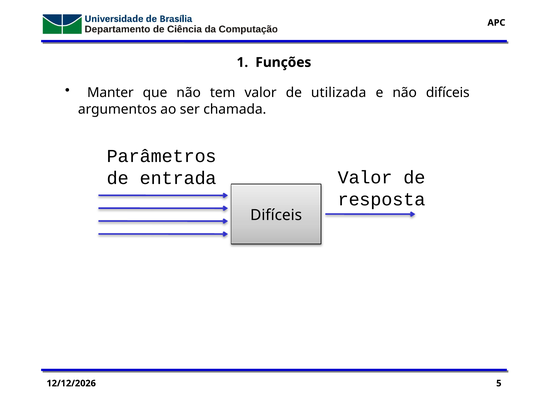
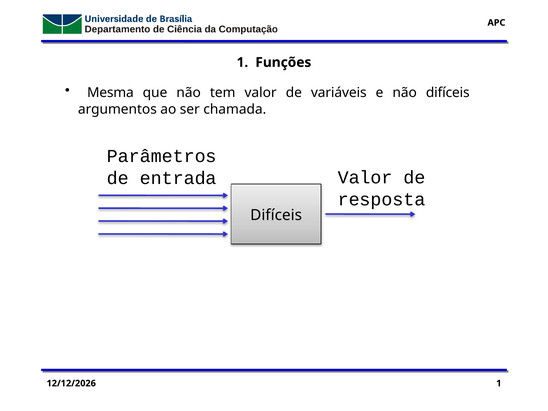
Manter: Manter -> Mesma (110, 93)
utilizada: utilizada -> variáveis (339, 93)
5: 5 -> 1 (499, 383)
